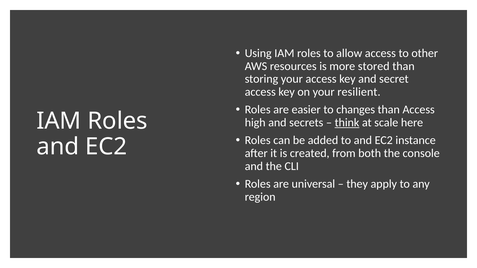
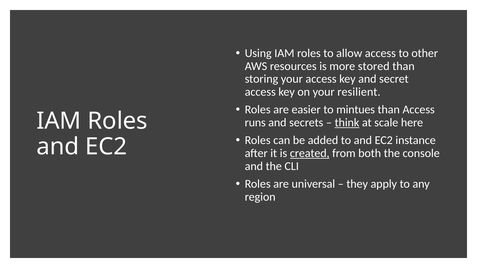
changes: changes -> mintues (356, 110)
high: high -> runs (255, 123)
created underline: none -> present (310, 153)
